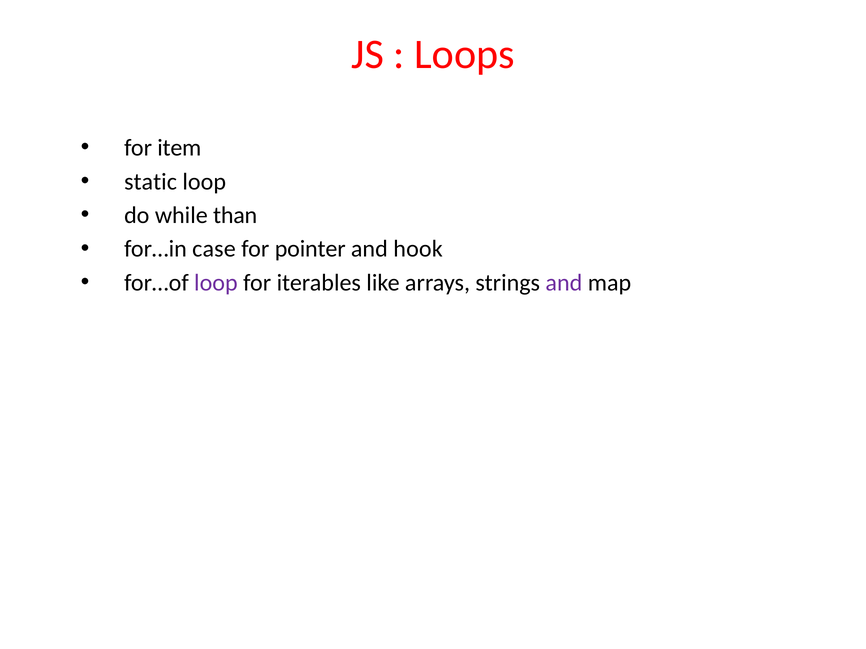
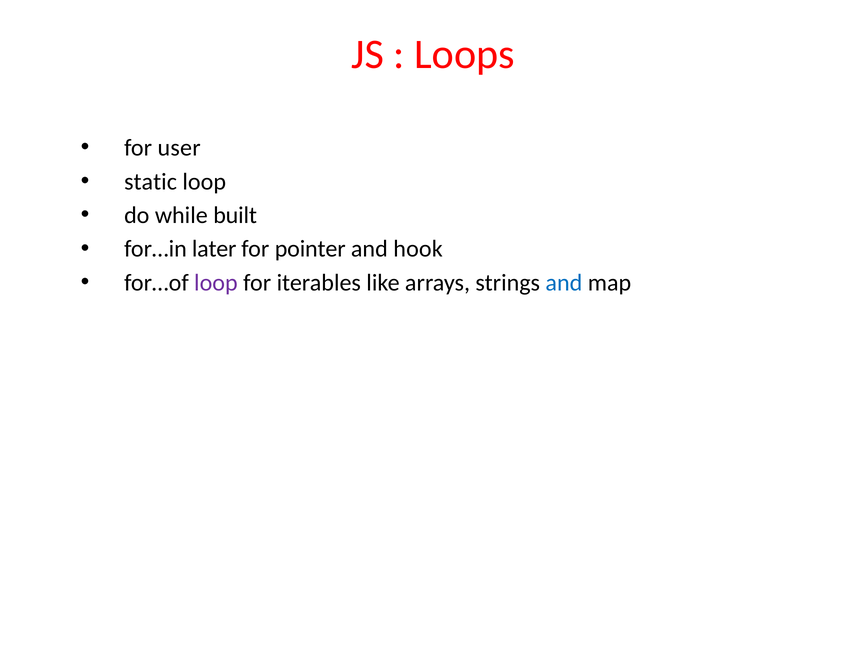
item: item -> user (179, 148)
than: than -> built (235, 215)
case: case -> later (214, 249)
and colour: purple -> blue (564, 283)
